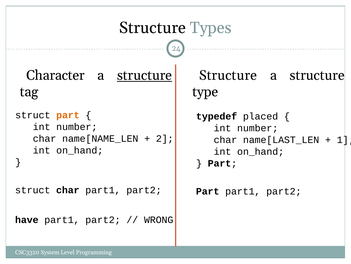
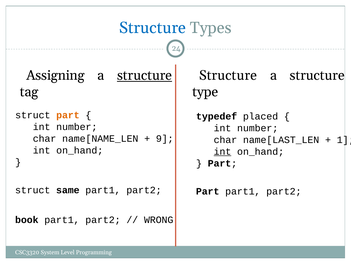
Structure colour: black -> blue (153, 28)
Character: Character -> Assigning (55, 75)
2: 2 -> 9 (165, 138)
int underline: none -> present (222, 151)
struct char: char -> same (68, 190)
have: have -> book (27, 219)
